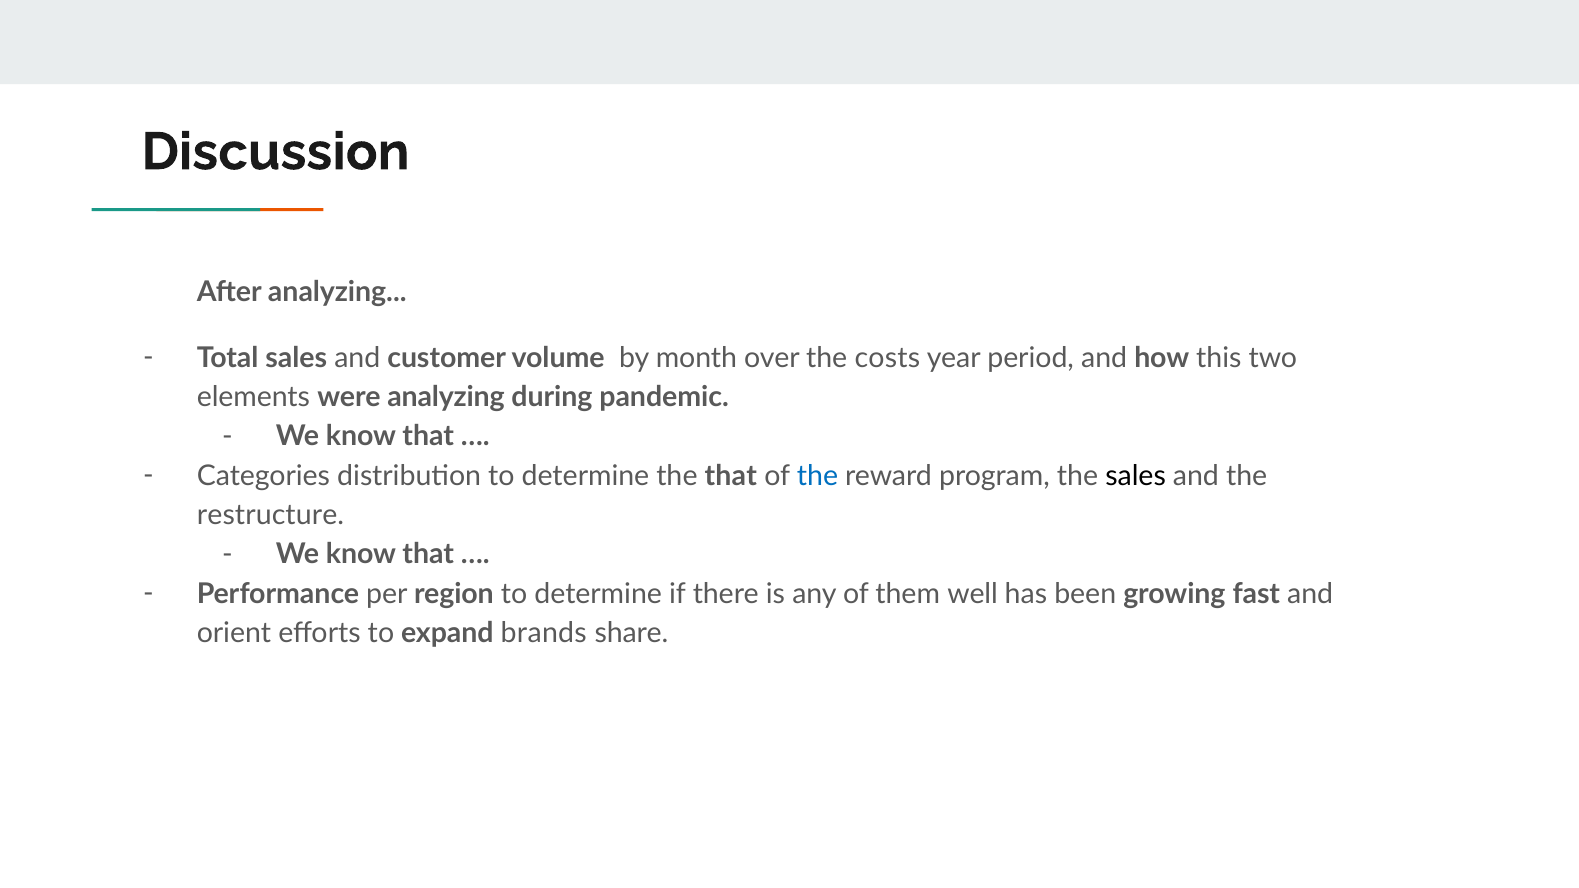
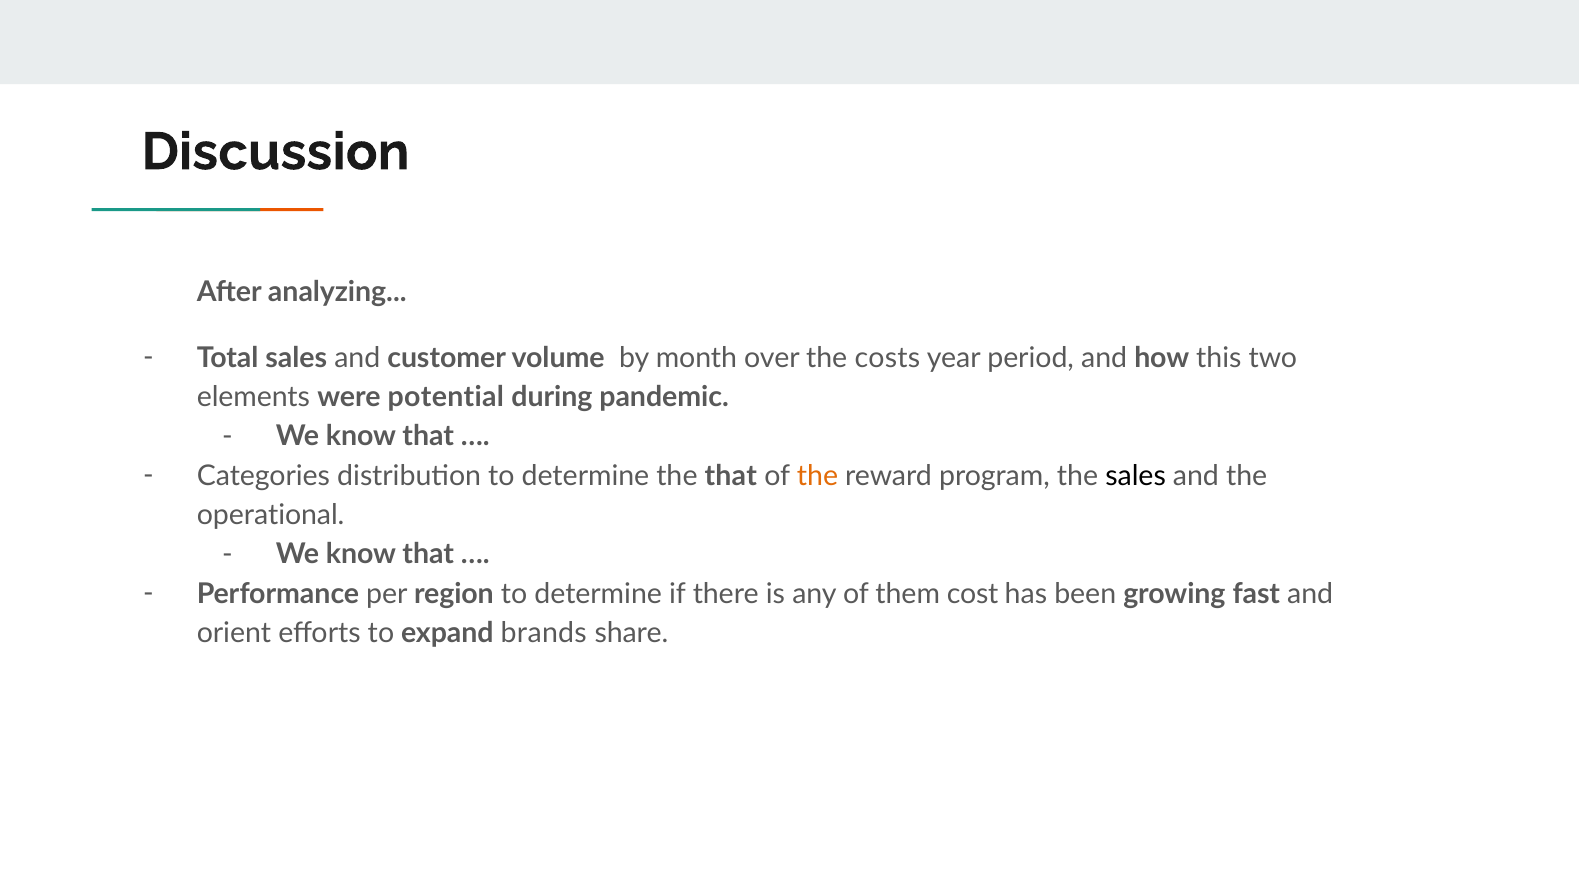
were analyzing: analyzing -> potential (446, 397)
the colour: blue -> orange (817, 476)
restructure: restructure -> operational (271, 515)
well: well -> cost (973, 594)
